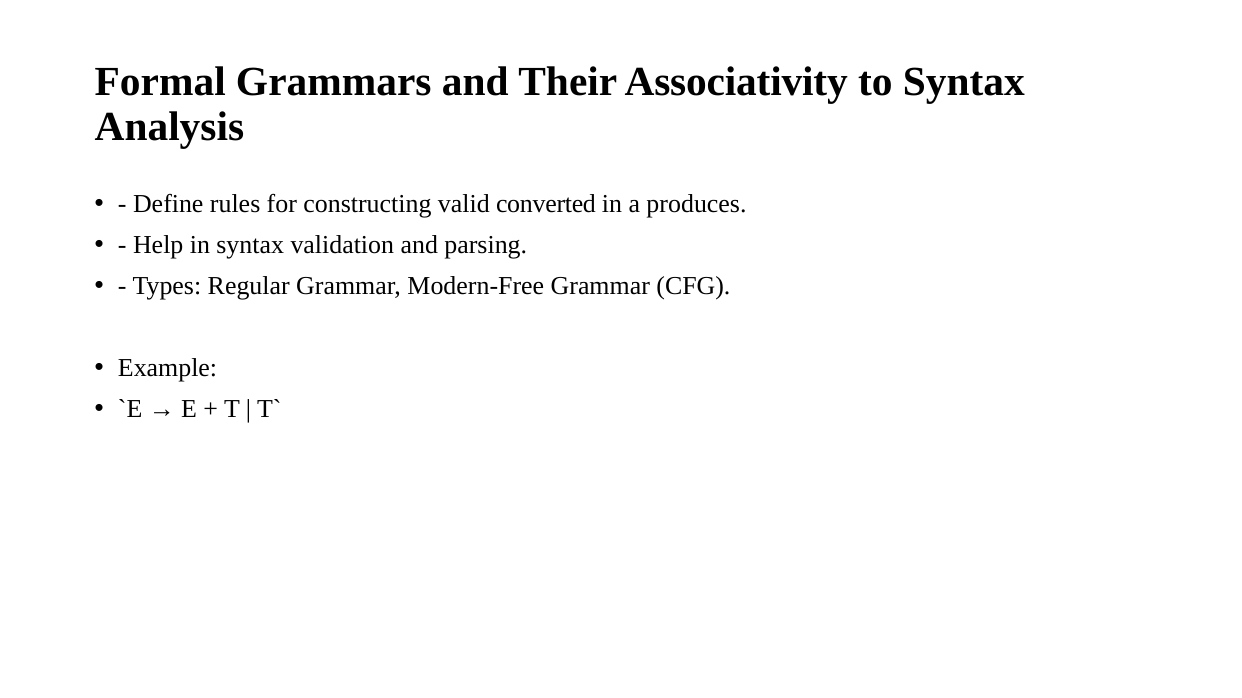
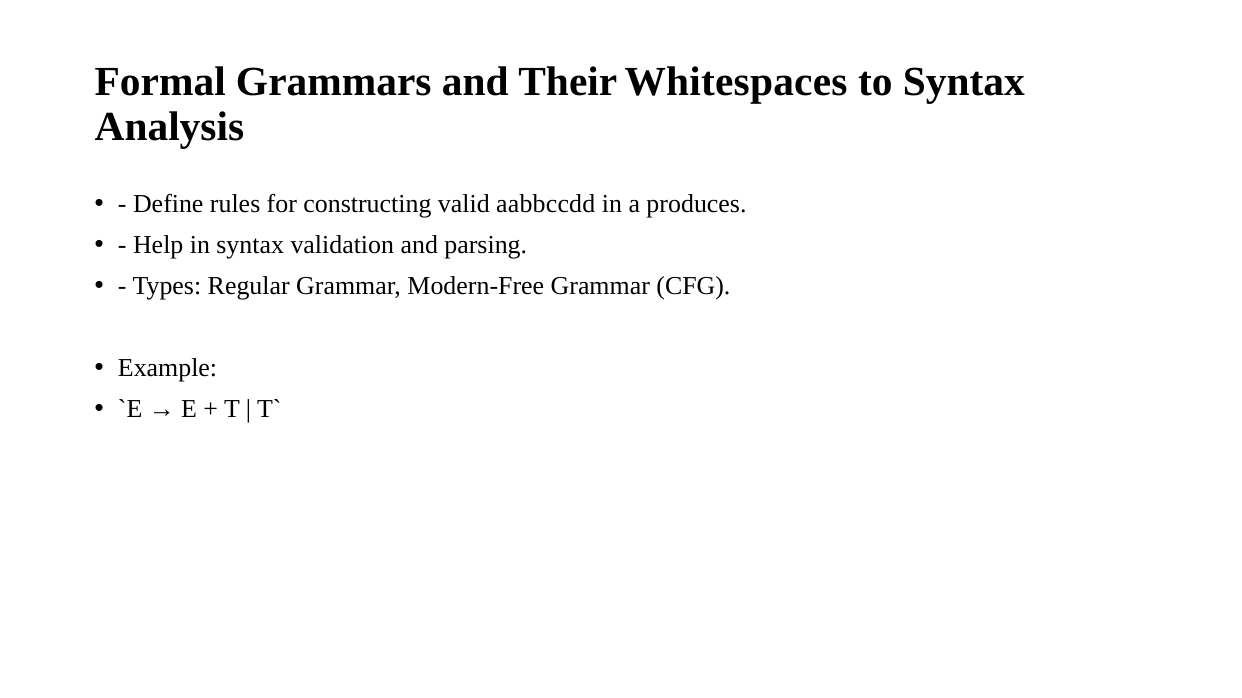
Associativity: Associativity -> Whitespaces (736, 82)
converted: converted -> aabbccdd (546, 204)
